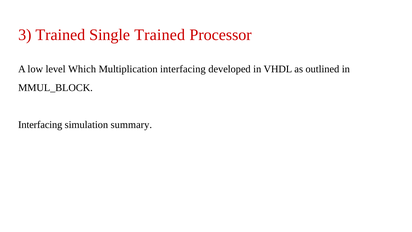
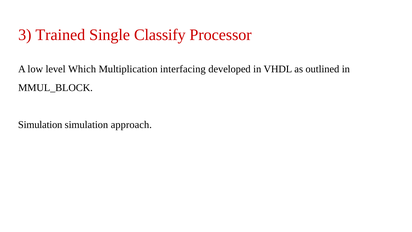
Single Trained: Trained -> Classify (160, 35)
Interfacing: Interfacing -> Simulation (40, 125)
summary: summary -> approach (131, 125)
